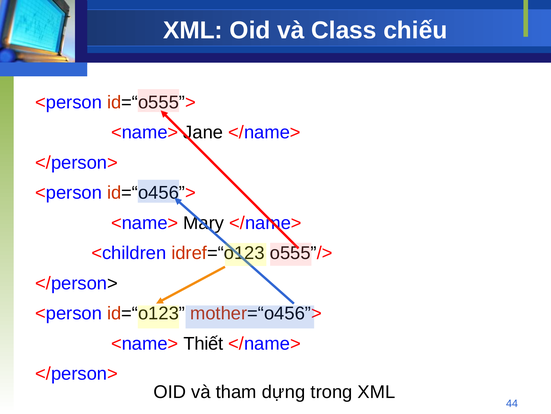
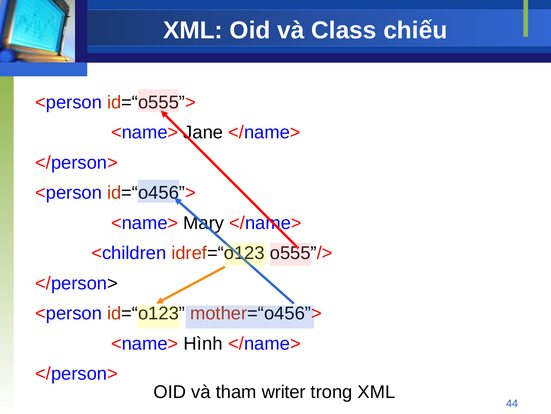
Thiết: Thiết -> Hình (203, 343)
dựng: dựng -> writer (284, 392)
